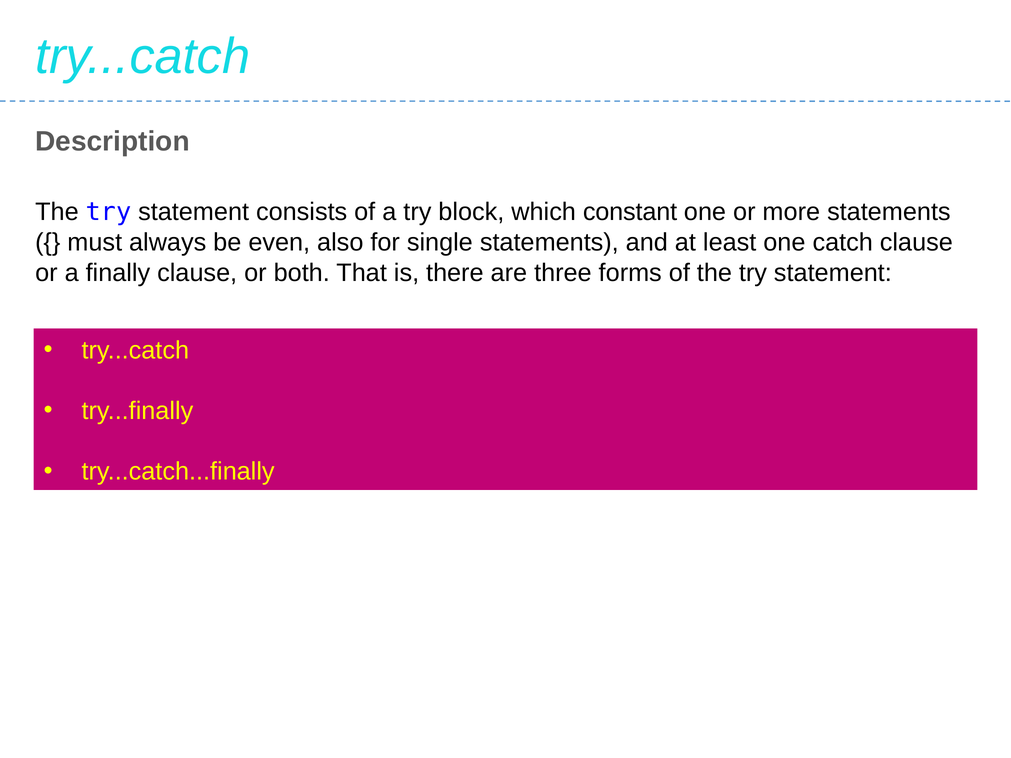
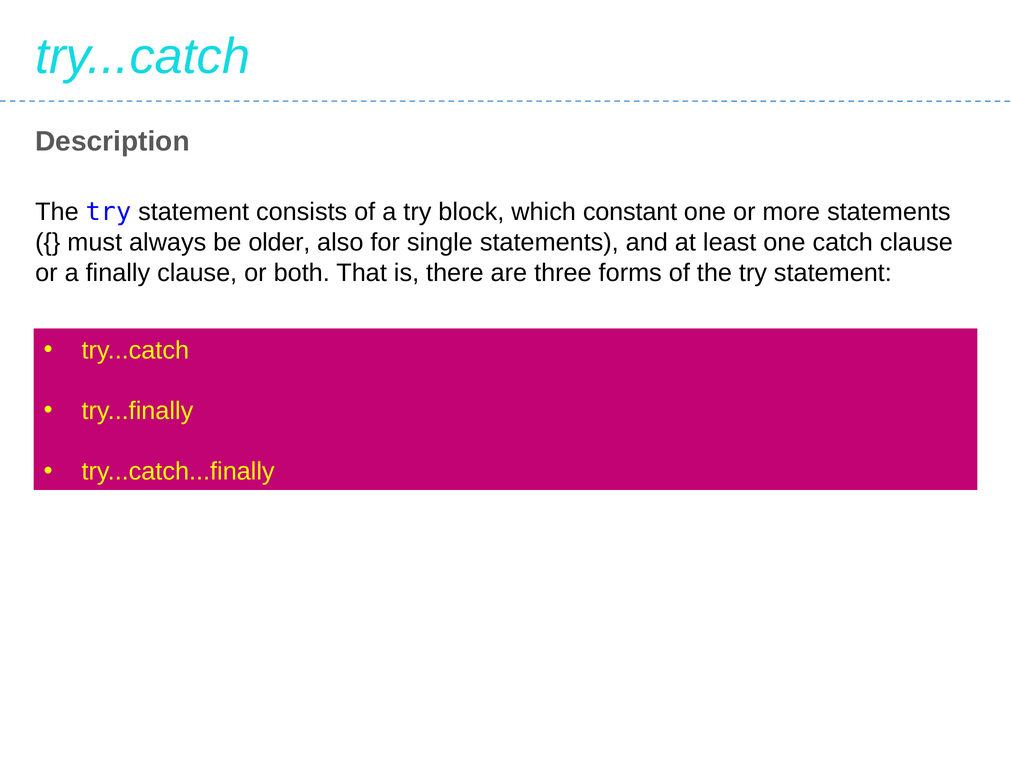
even: even -> older (279, 242)
